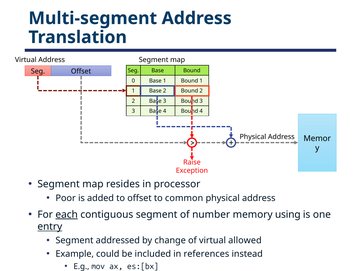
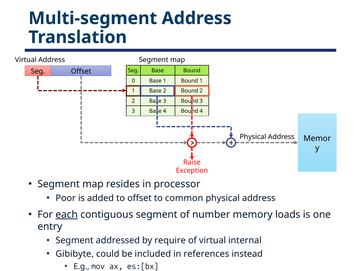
using: using -> loads (288, 214)
entry underline: present -> none (50, 226)
change: change -> require (170, 240)
allowed: allowed -> internal (245, 240)
Example: Example -> Gibibyte (75, 254)
